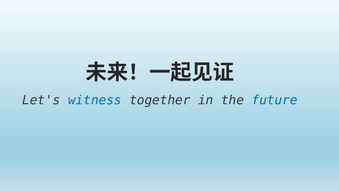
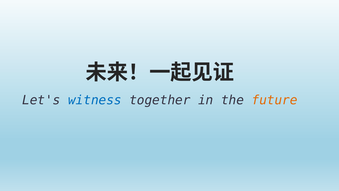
future colour: blue -> orange (275, 100)
